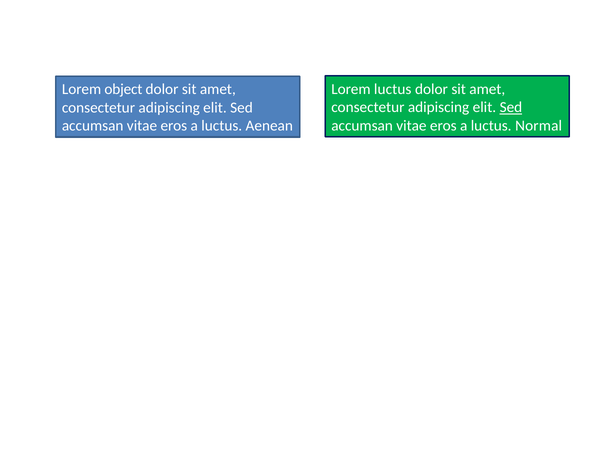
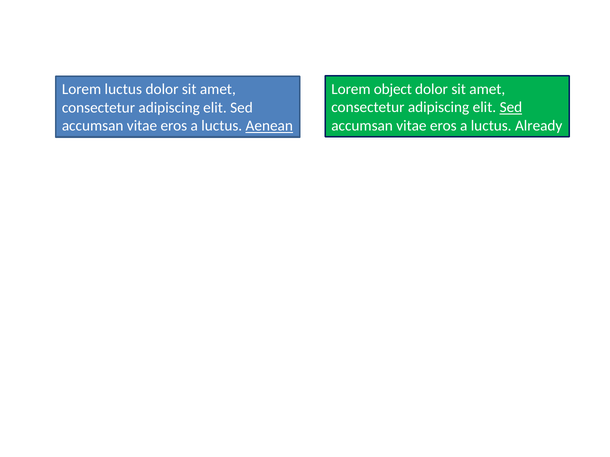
Lorem luctus: luctus -> object (393, 89)
Lorem object: object -> luctus (123, 89)
Normal: Normal -> Already (539, 126)
Aenean underline: none -> present (269, 126)
